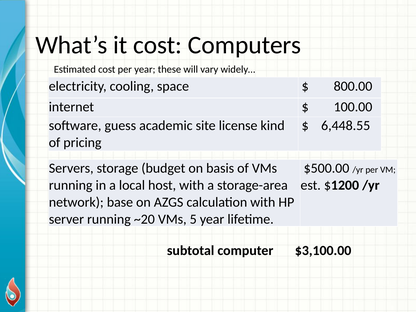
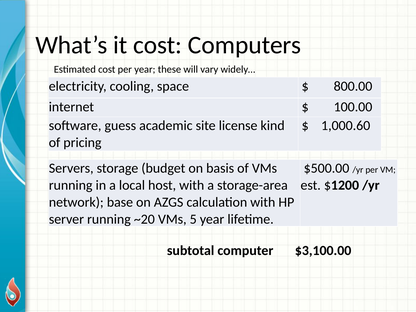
6,448.55: 6,448.55 -> 1,000.60 (346, 126)
